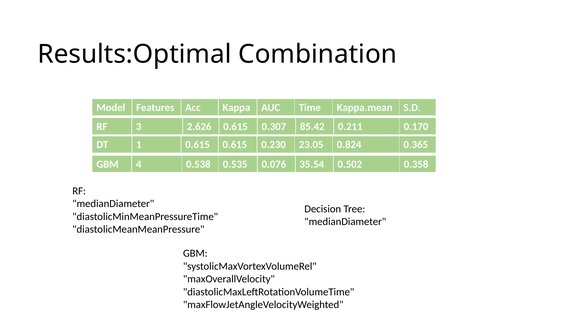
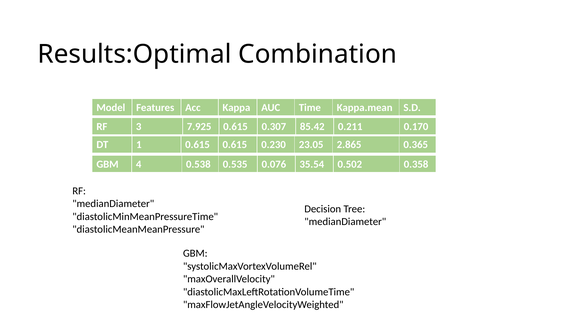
2.626: 2.626 -> 7.925 (199, 127)
0.824: 0.824 -> 2.865 (349, 145)
